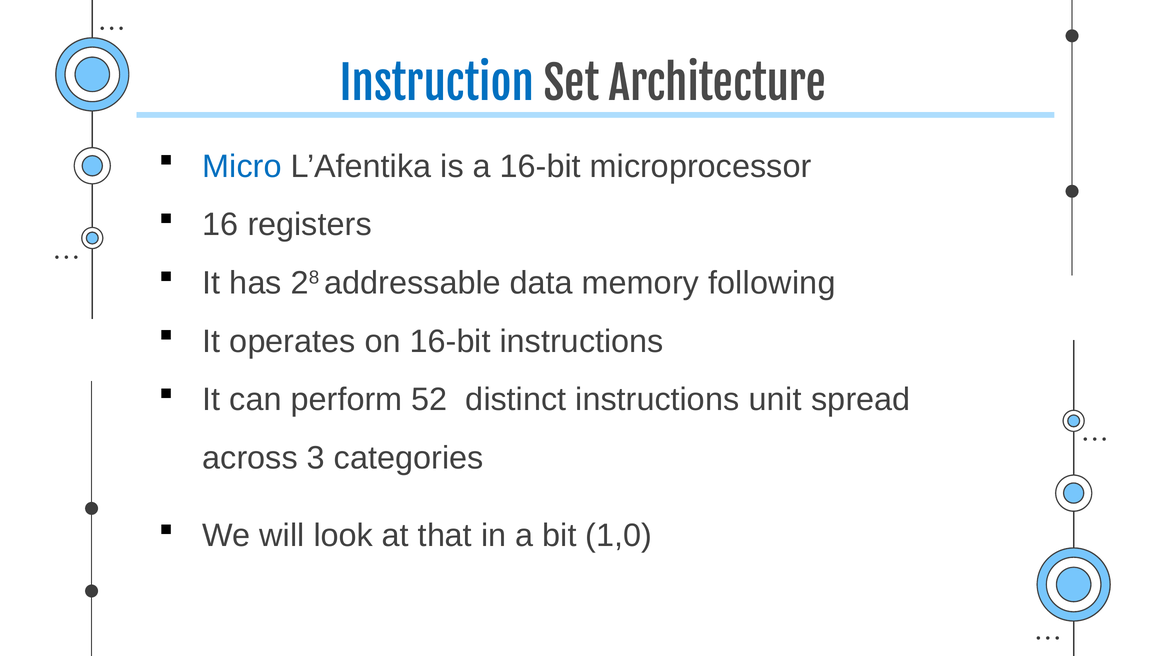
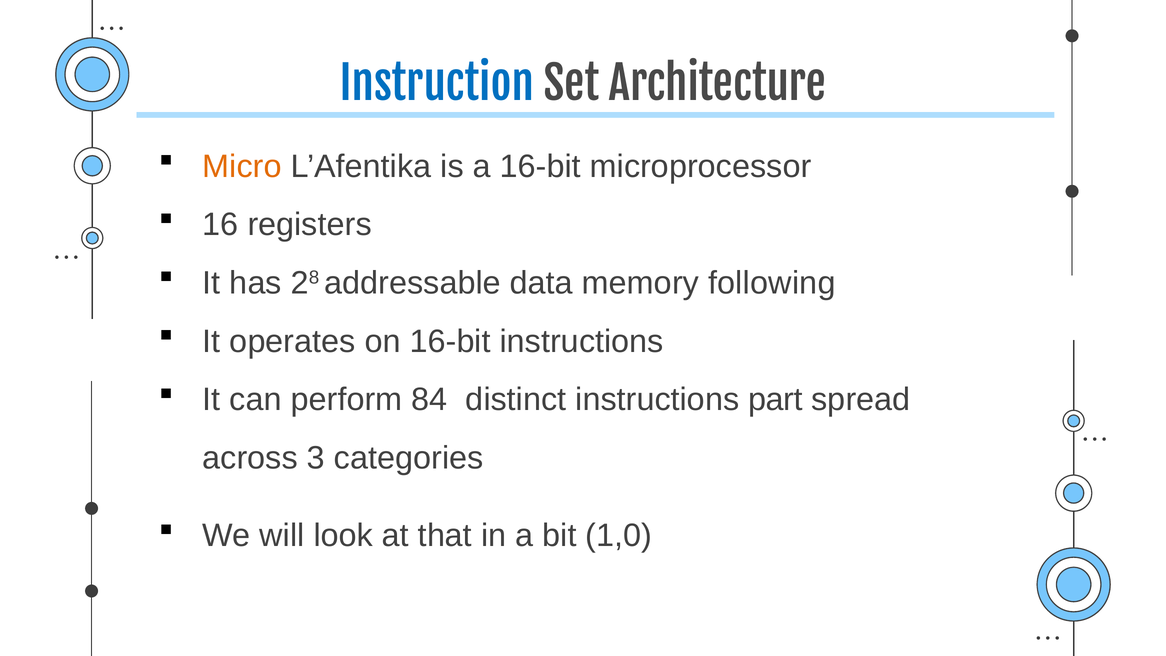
Micro colour: blue -> orange (242, 166)
52: 52 -> 84 (429, 400)
unit: unit -> part (775, 400)
